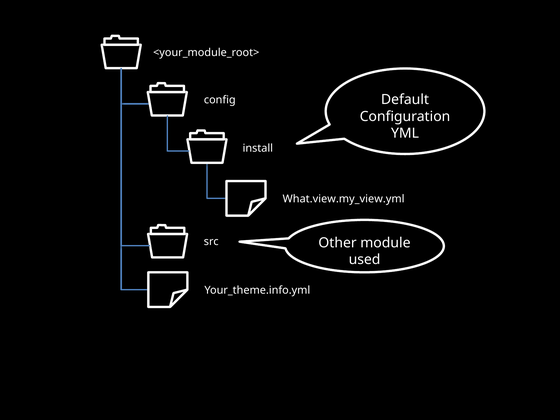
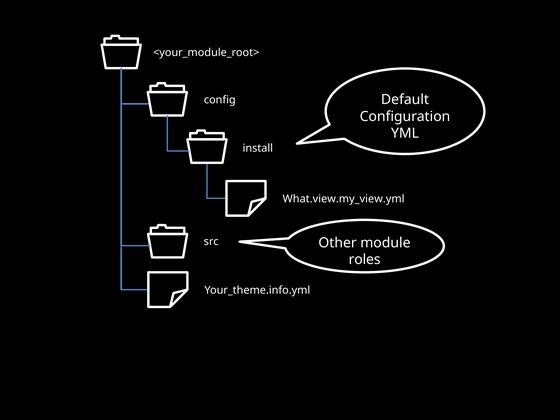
used: used -> roles (365, 260)
